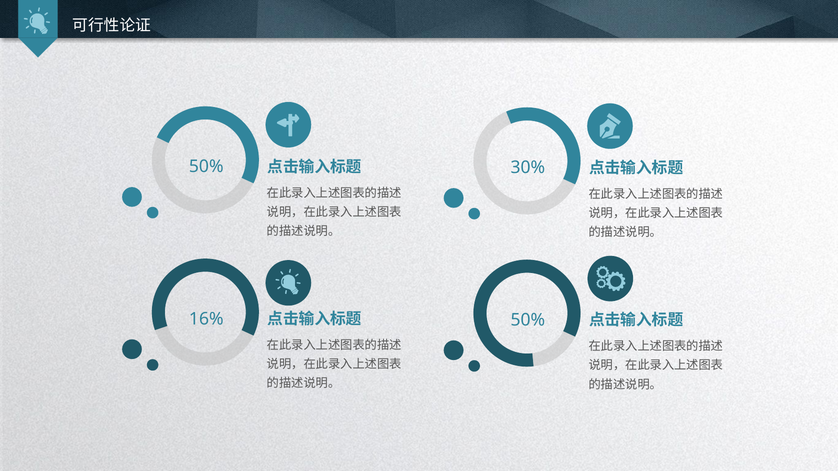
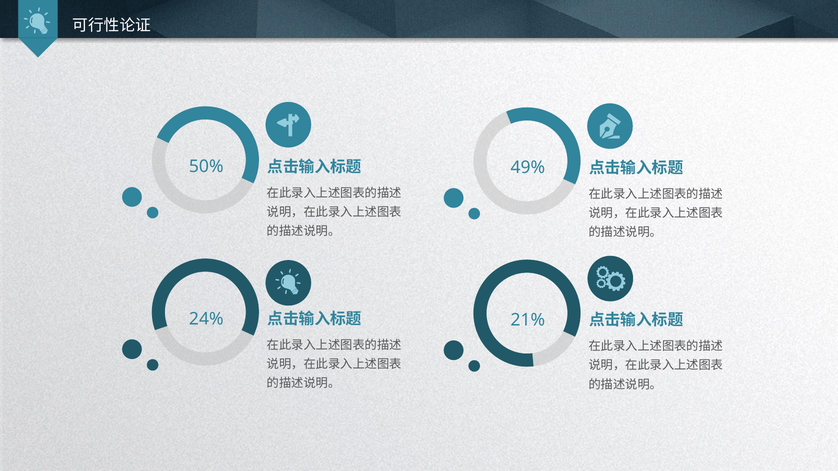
30%: 30% -> 49% (528, 168)
16%: 16% -> 24% (206, 319)
50%: 50% -> 21% (528, 320)
